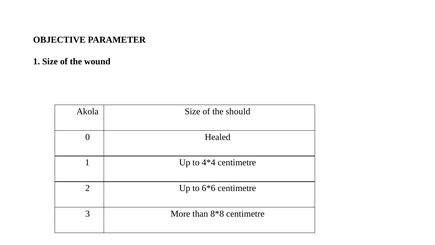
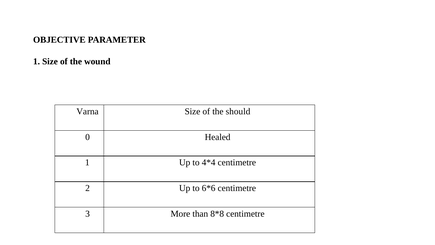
Akola: Akola -> Varna (88, 111)
